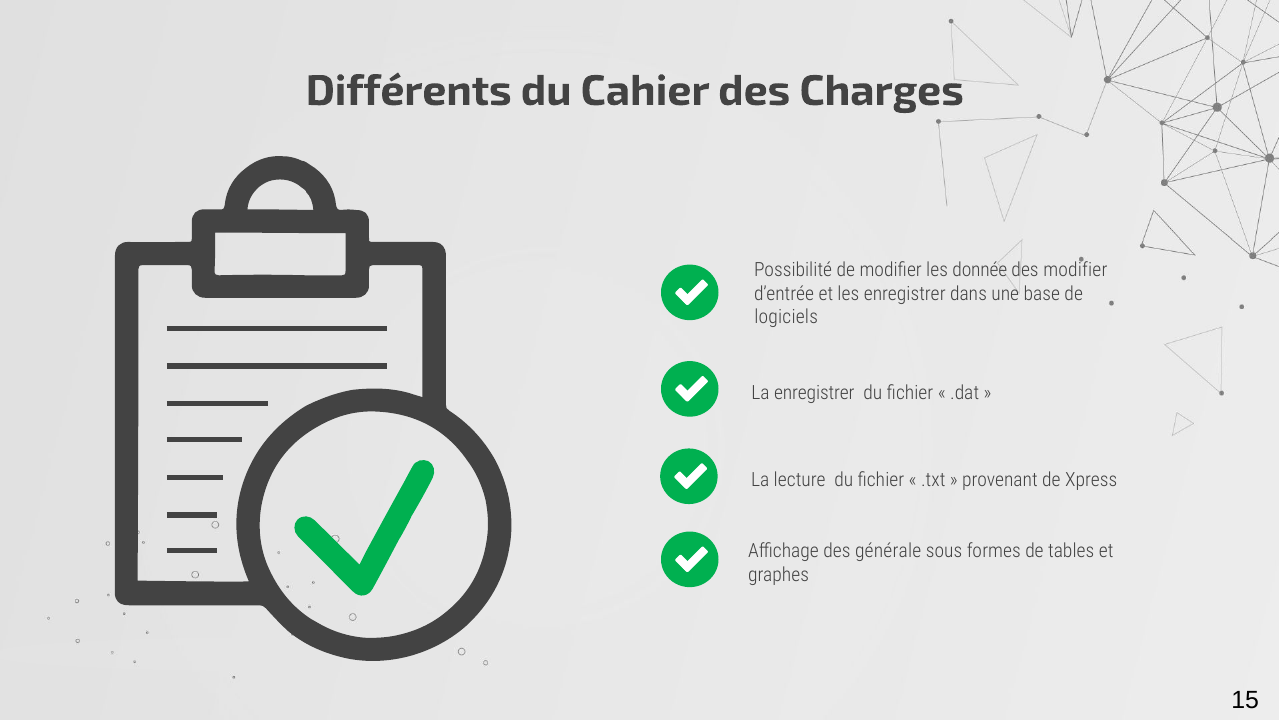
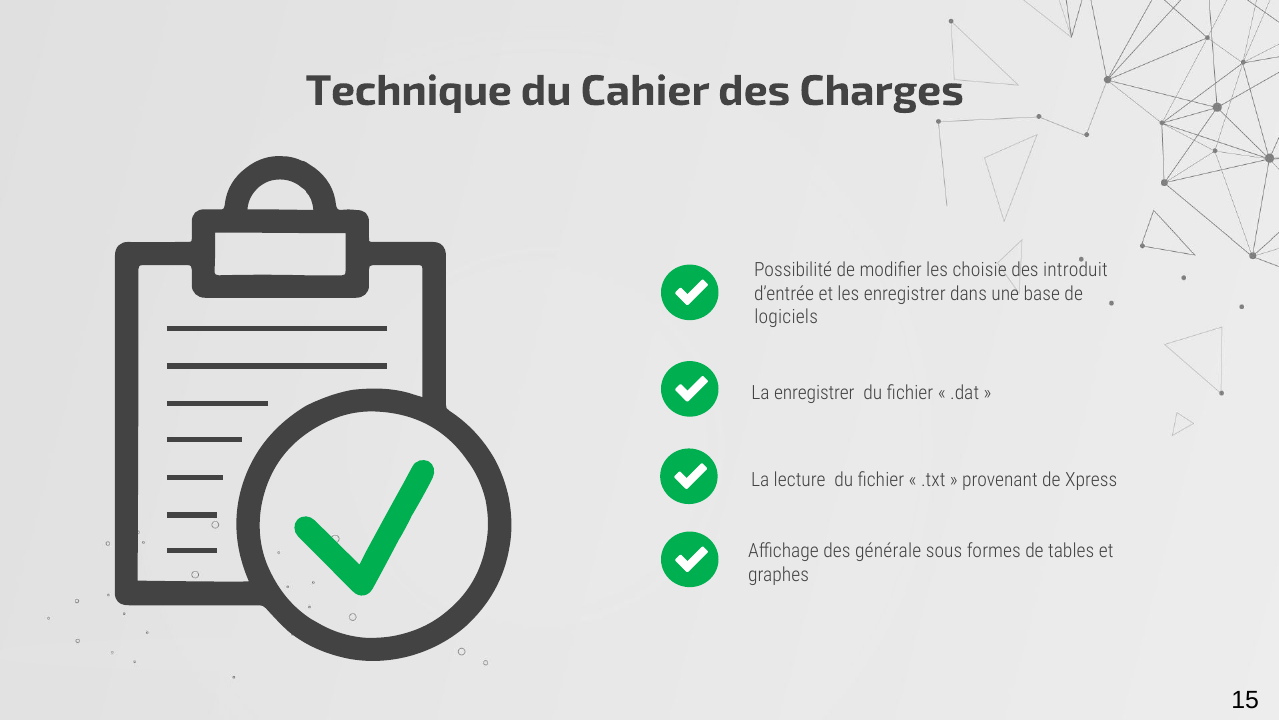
Différents: Différents -> Technique (409, 91)
donnée: donnée -> choisie (980, 270)
des modifier: modifier -> introduit (1075, 270)
